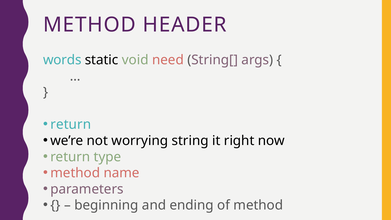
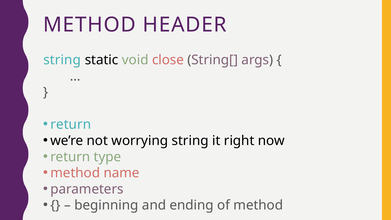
words: words -> string (62, 60)
need: need -> close (168, 60)
